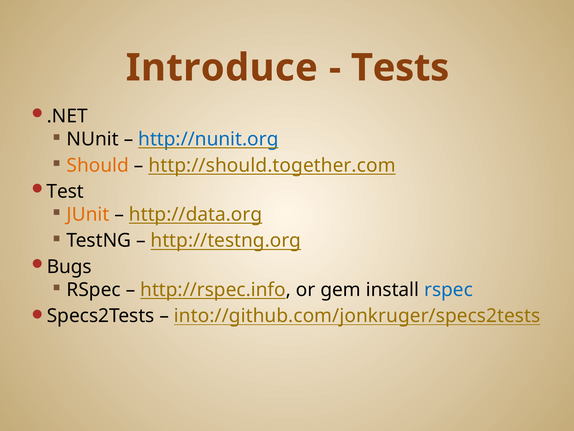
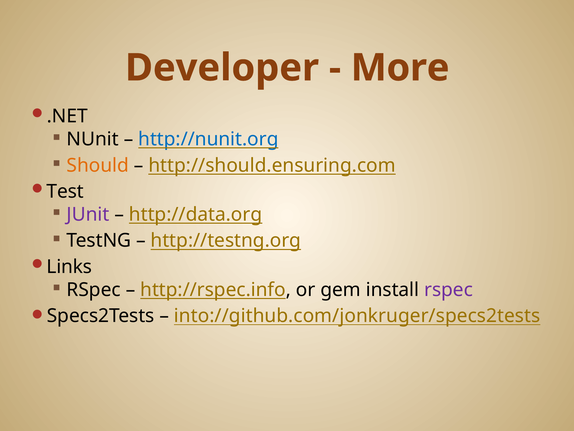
Introduce: Introduce -> Developer (222, 68)
Tests: Tests -> More (400, 68)
http://should.together.com: http://should.together.com -> http://should.ensuring.com (272, 165)
JUnit colour: orange -> purple (88, 214)
Bugs: Bugs -> Links (69, 267)
rspec colour: blue -> purple (449, 289)
